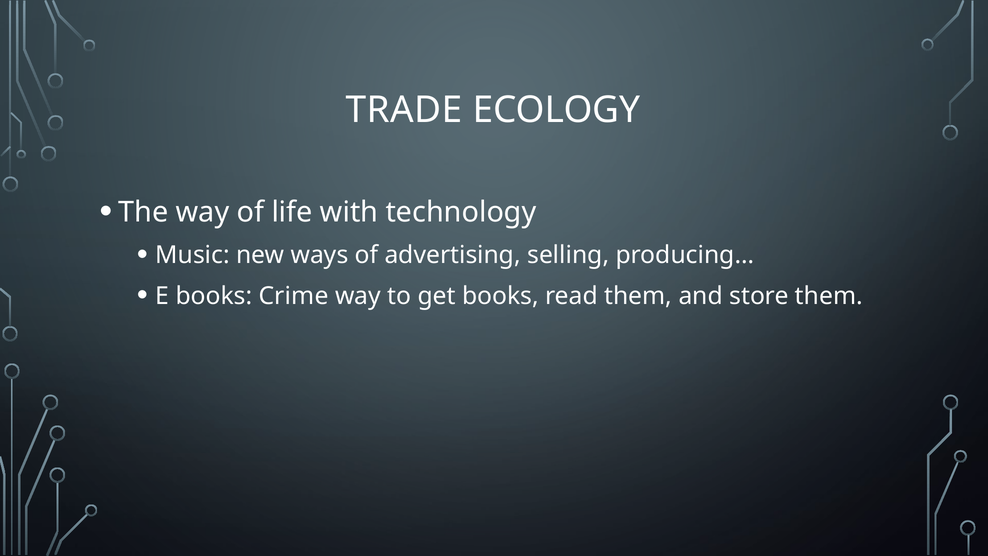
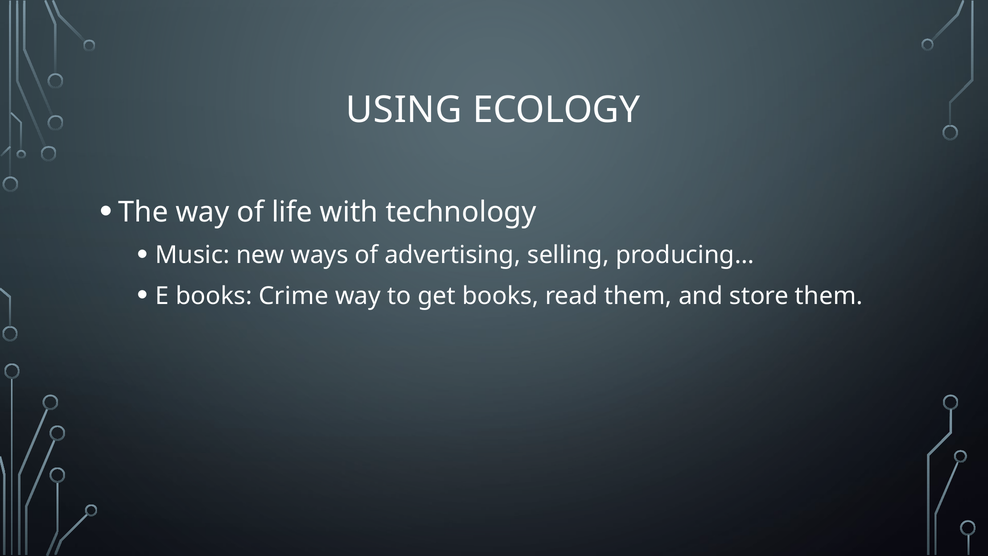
TRADE: TRADE -> USING (404, 110)
